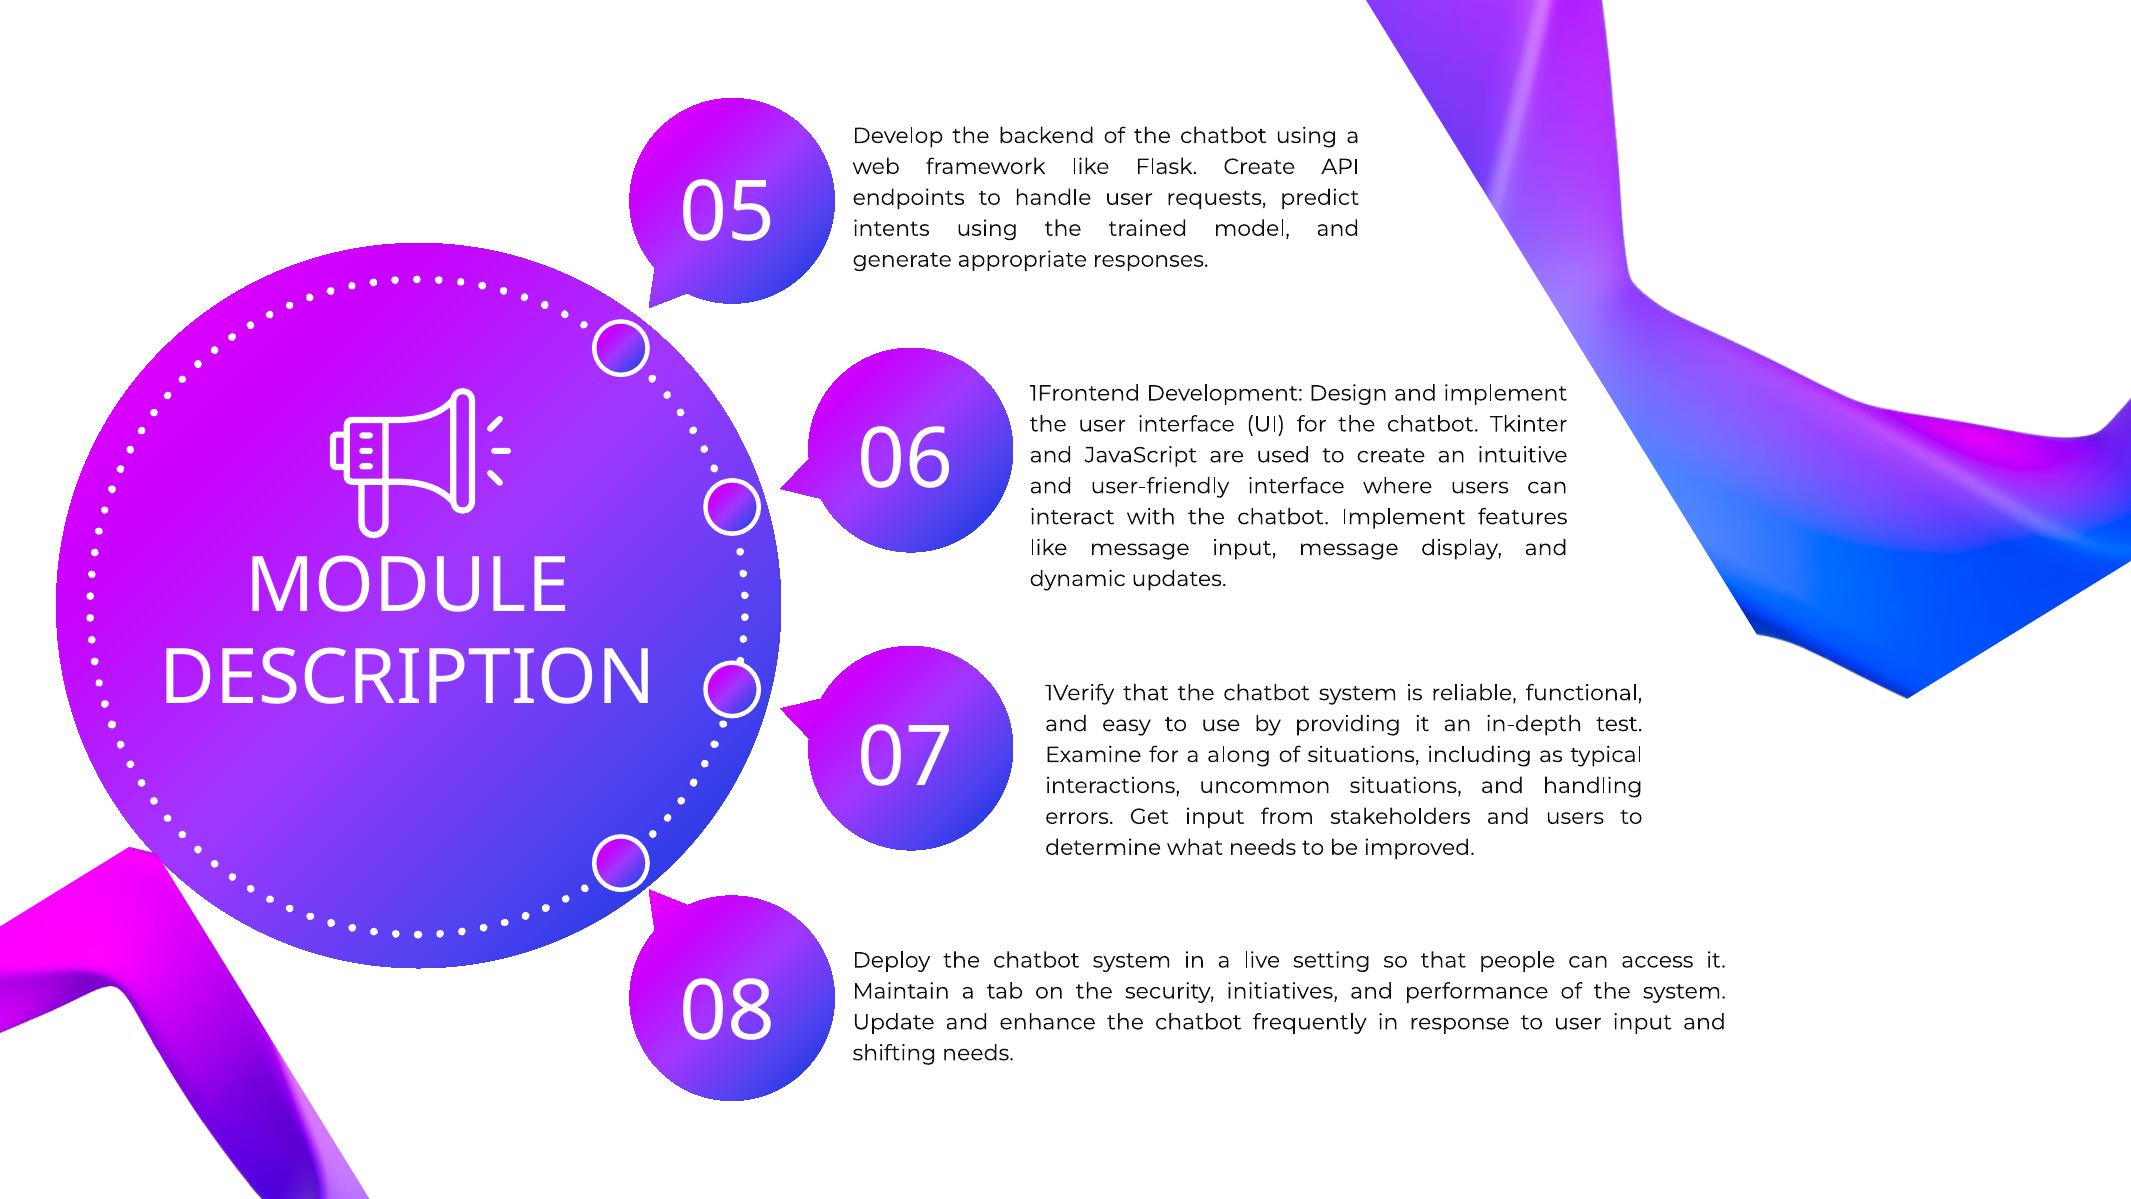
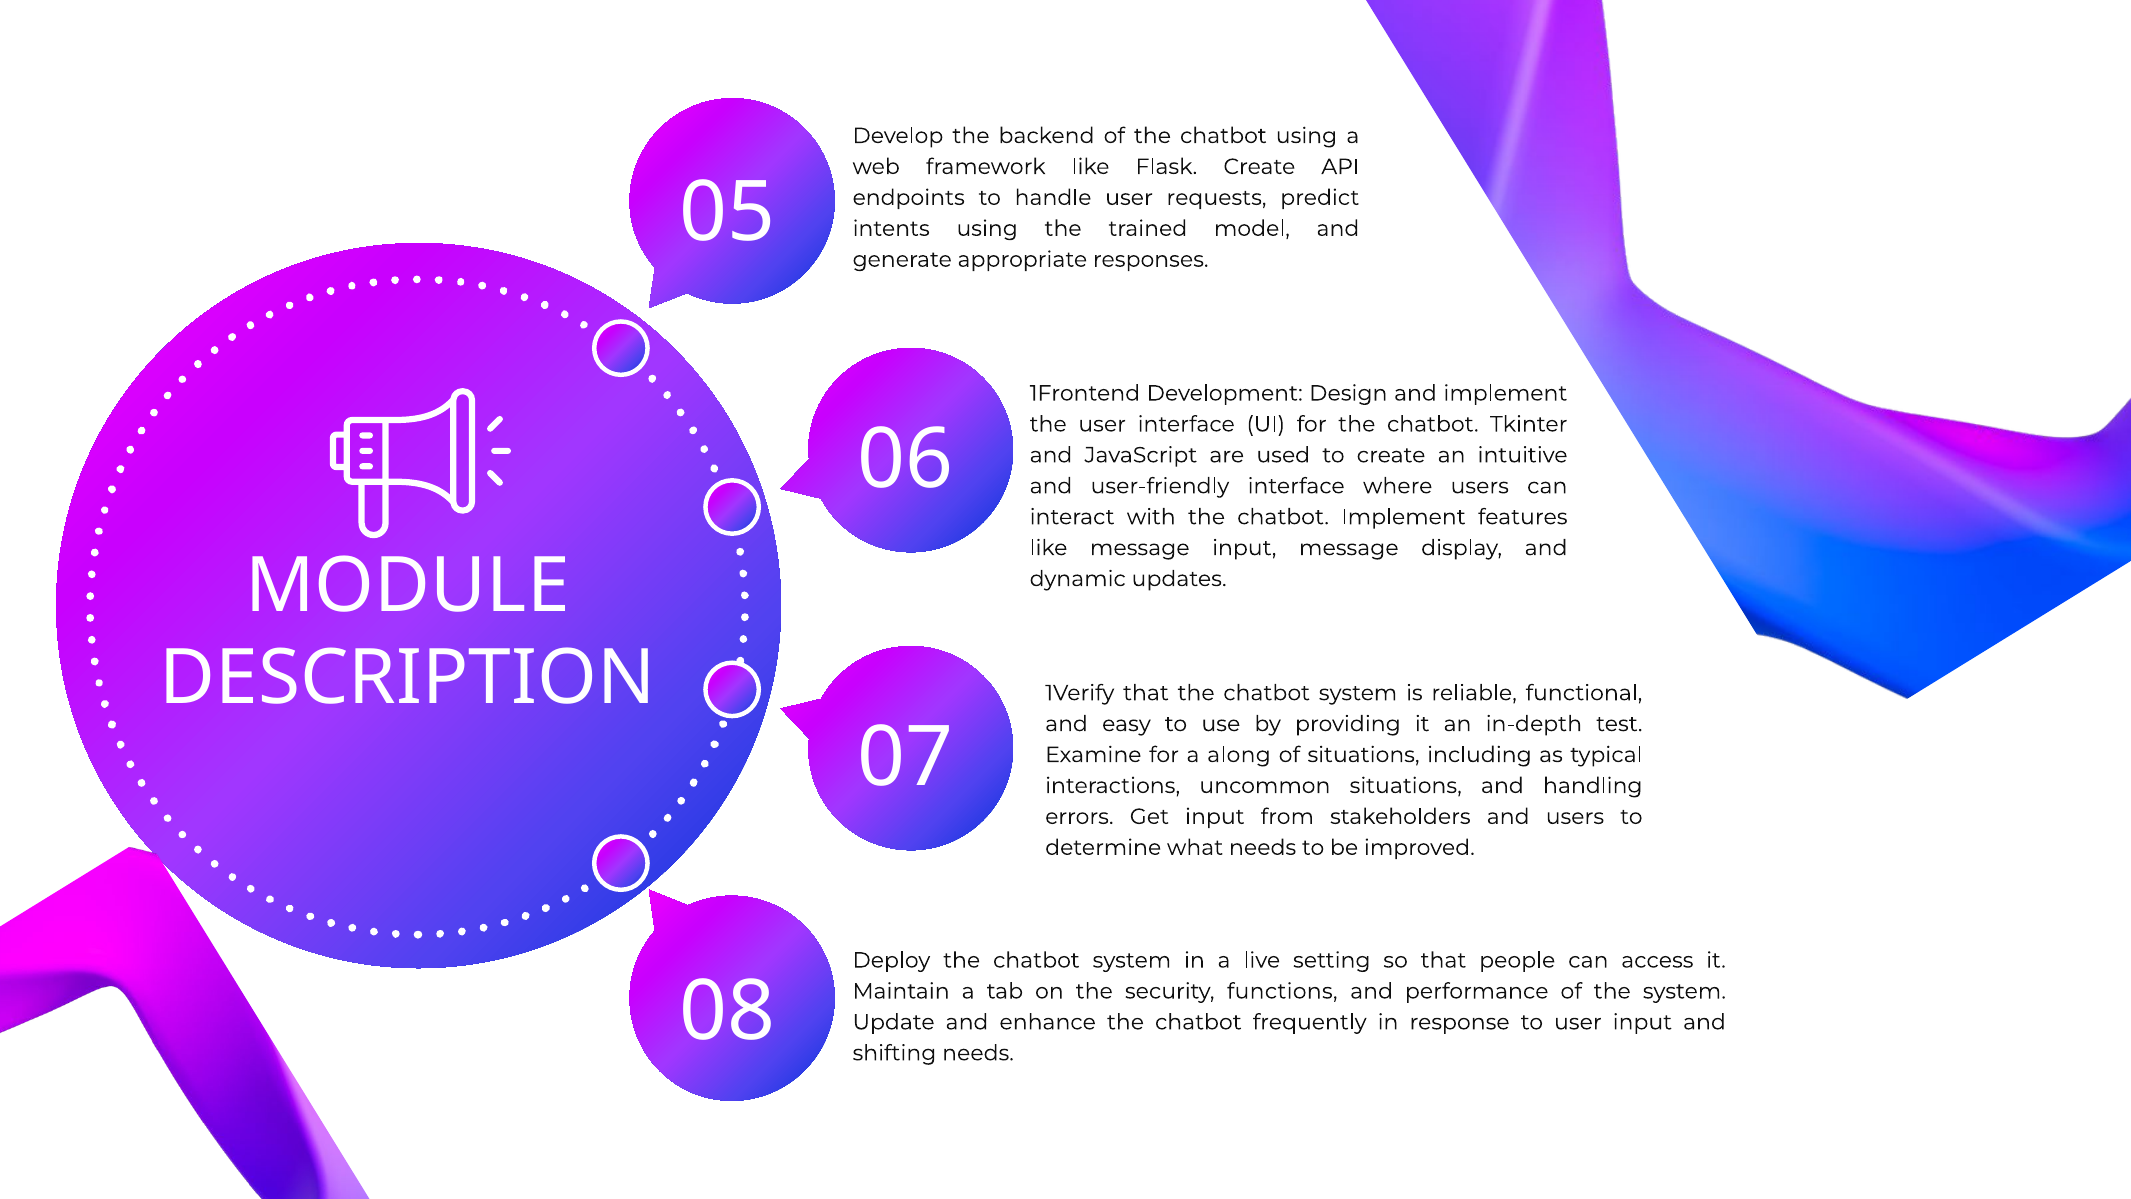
initiatives: initiatives -> functions (1282, 991)
